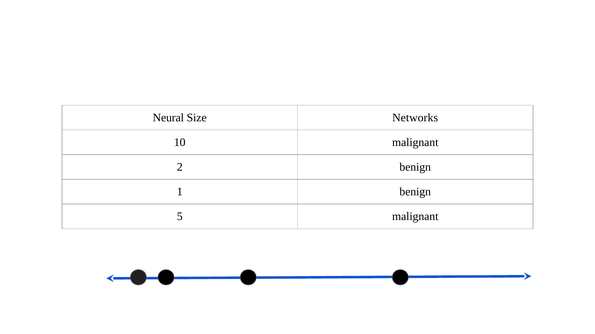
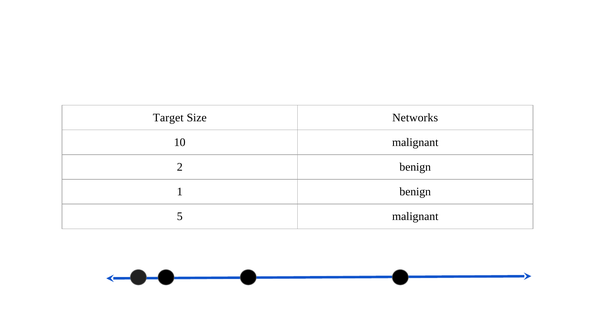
Neural: Neural -> Target (168, 118)
